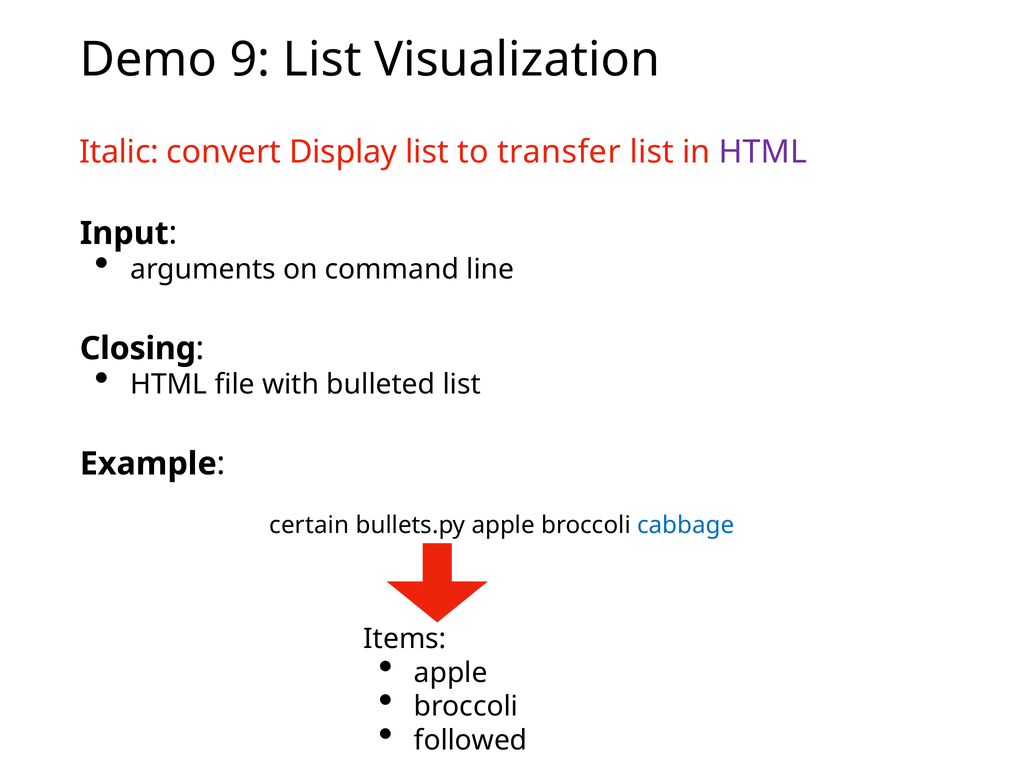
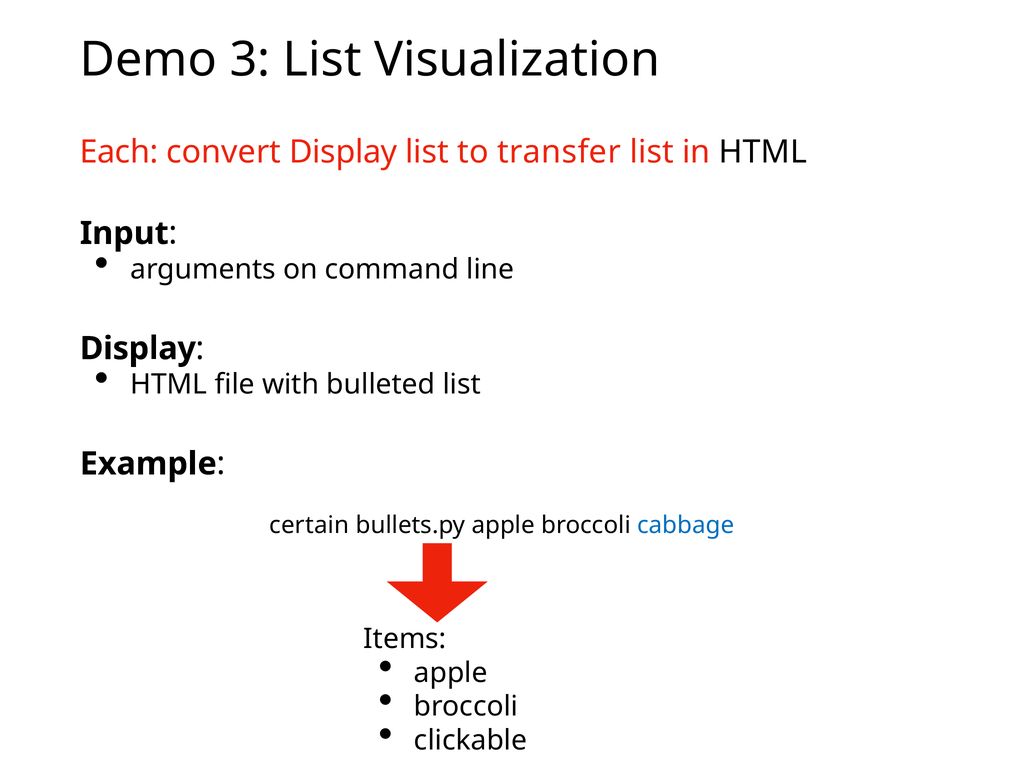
9: 9 -> 3 (250, 59)
Italic: Italic -> Each (119, 152)
HTML colour: purple -> black (763, 152)
Closing: Closing -> Display (138, 348)
followed: followed -> clickable (471, 740)
